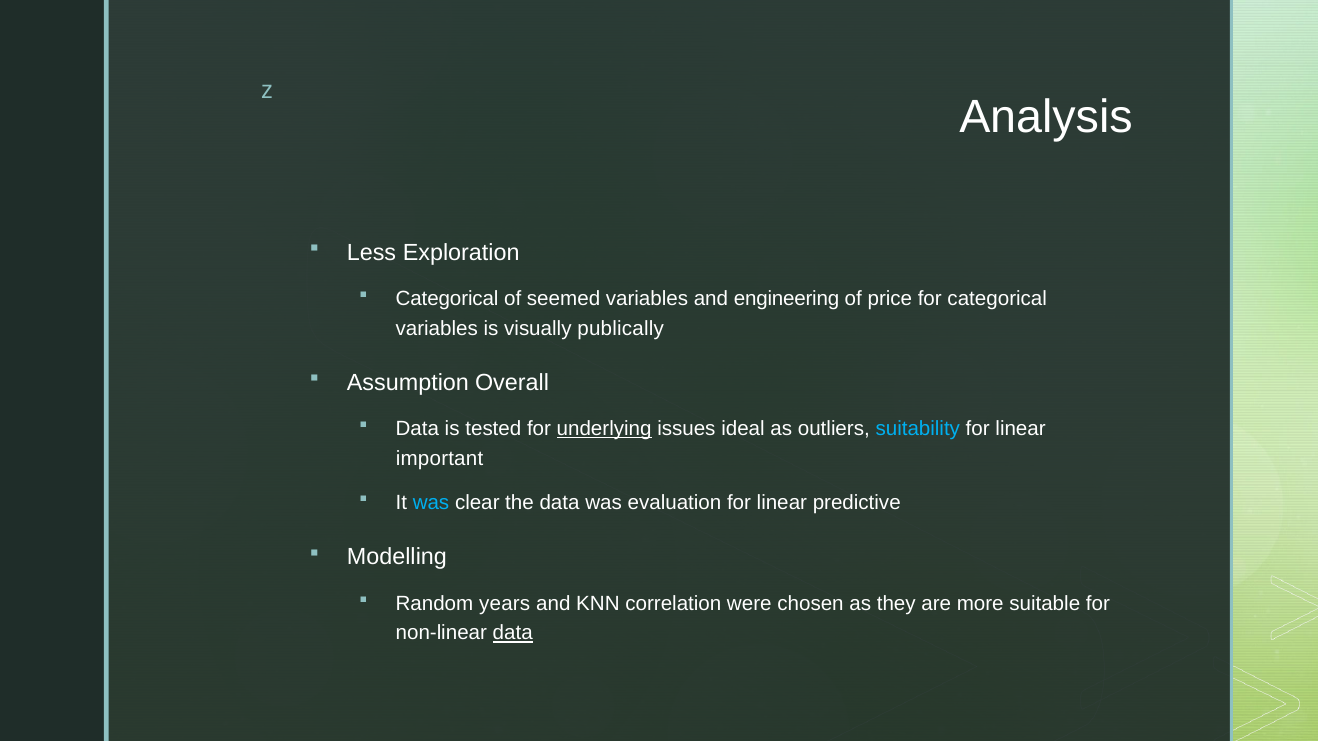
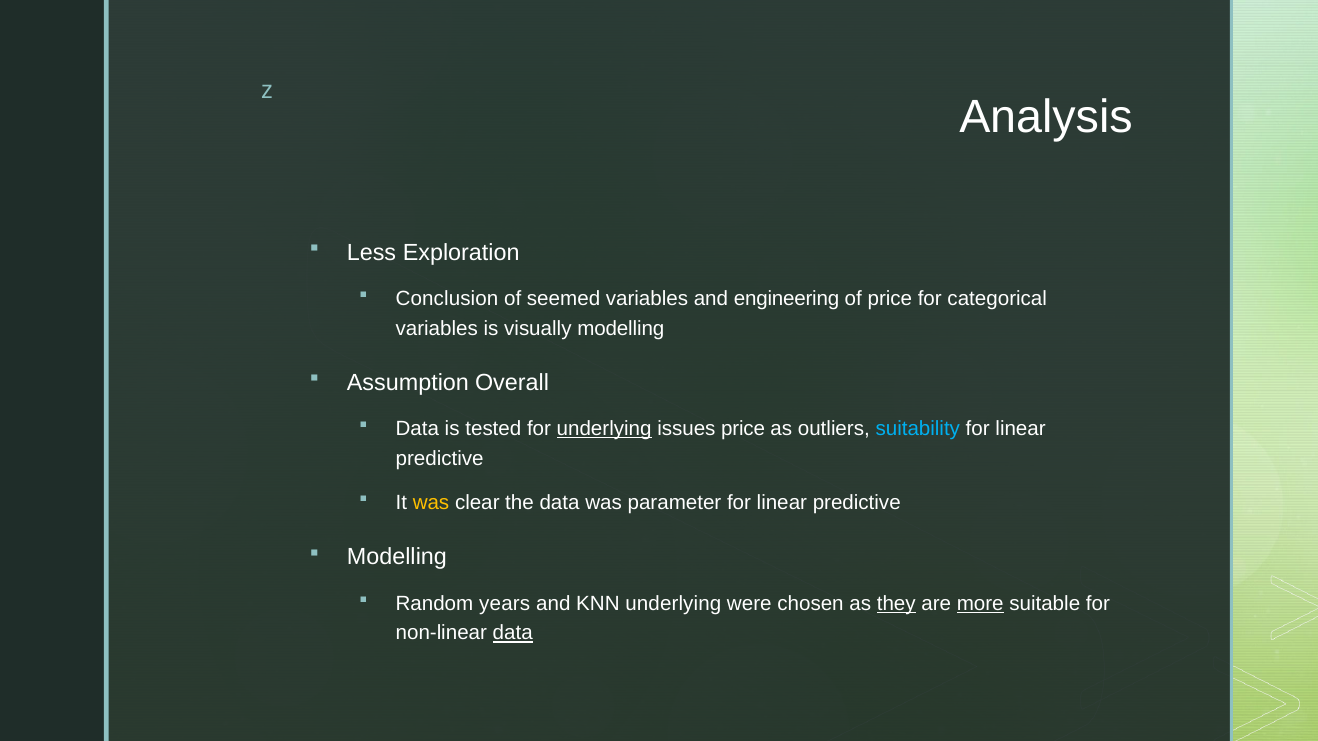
Categorical: Categorical -> Conclusion (447, 299)
visually publically: publically -> modelling (621, 329)
issues ideal: ideal -> price (743, 429)
important: important -> predictive (440, 459)
was colour: light blue -> yellow (431, 503)
evaluation: evaluation -> parameter (674, 503)
KNN correlation: correlation -> underlying (673, 604)
they underline: none -> present (896, 604)
more underline: none -> present (980, 604)
